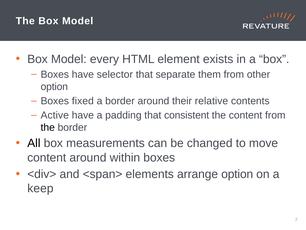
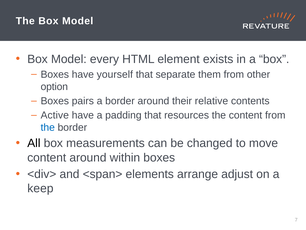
selector: selector -> yourself (115, 74)
fixed: fixed -> pairs (83, 101)
consistent: consistent -> resources (187, 115)
the colour: black -> blue (48, 127)
arrange option: option -> adjust (237, 174)
